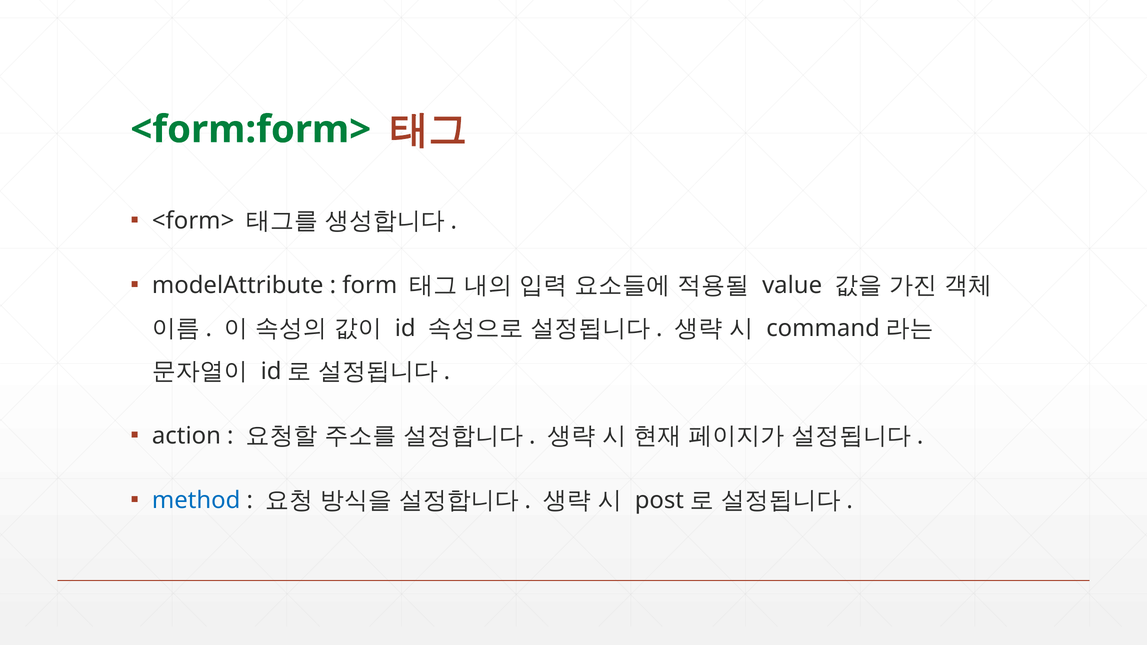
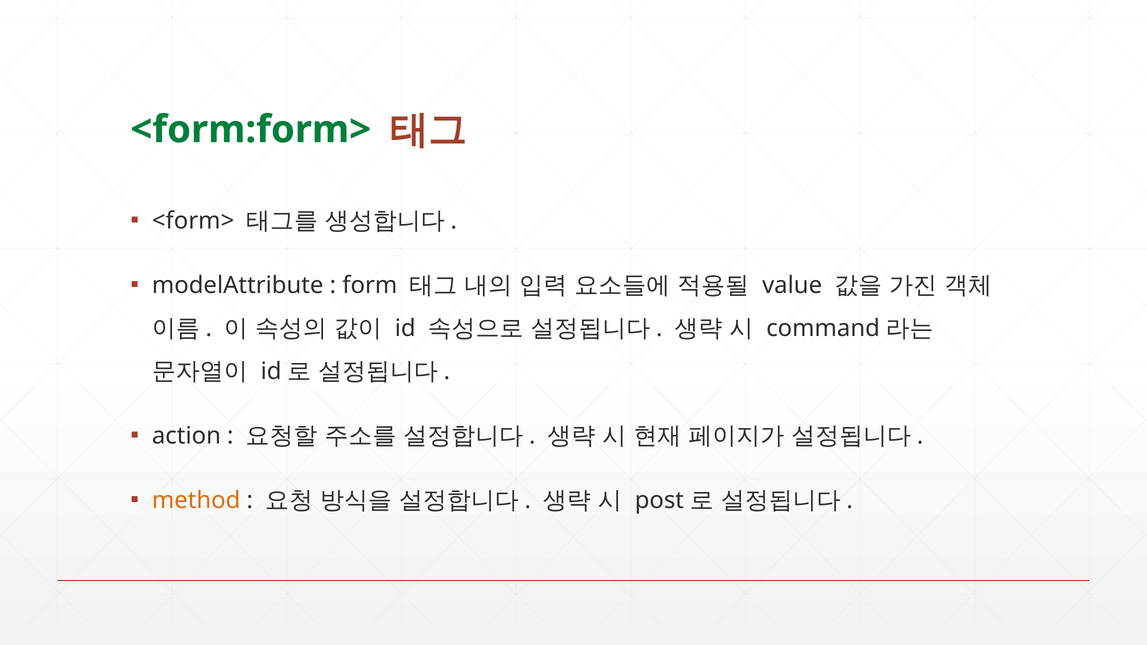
method colour: blue -> orange (196, 501)
